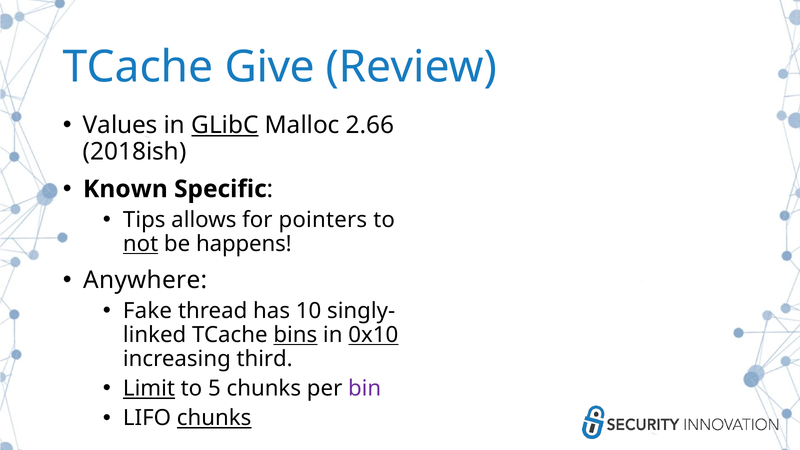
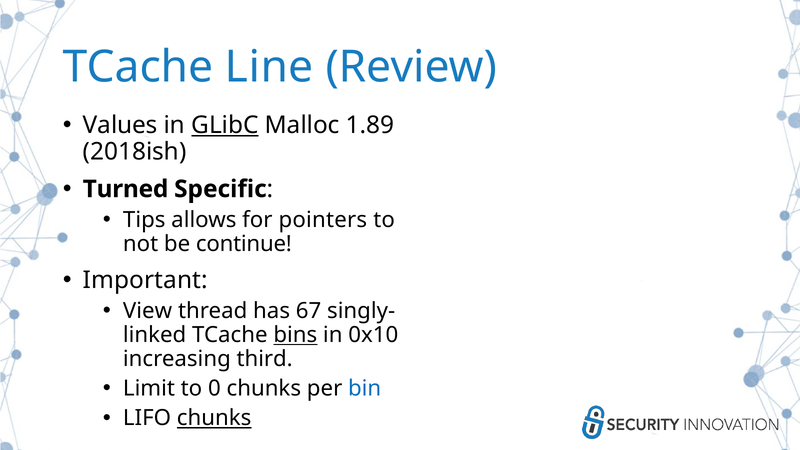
Give: Give -> Line (269, 67)
2.66: 2.66 -> 1.89 (370, 125)
Known: Known -> Turned (126, 189)
not underline: present -> none (141, 244)
happens: happens -> continue (244, 244)
Anywhere: Anywhere -> Important (145, 280)
Fake: Fake -> View (148, 311)
10: 10 -> 67 (309, 311)
0x10 underline: present -> none (373, 335)
Limit underline: present -> none (149, 389)
5: 5 -> 0 (214, 389)
bin colour: purple -> blue (365, 389)
